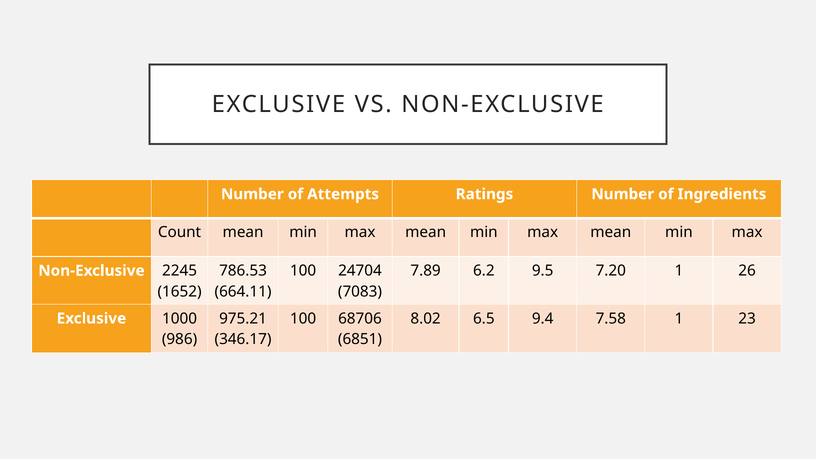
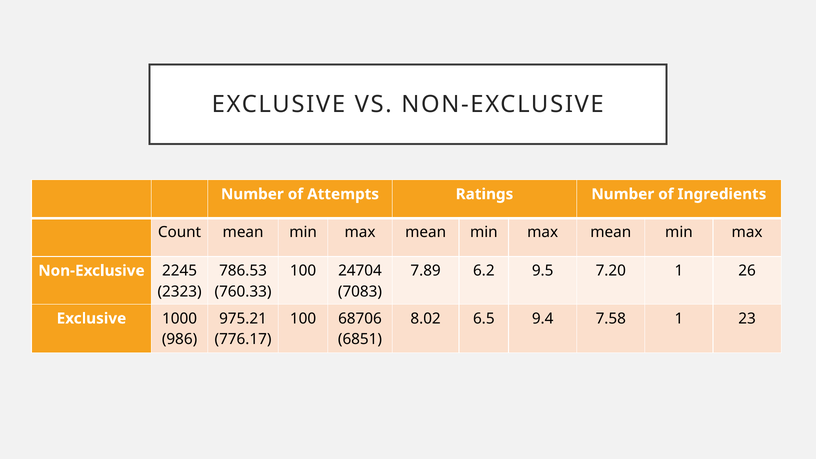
1652: 1652 -> 2323 (180, 292)
664.11: 664.11 -> 760.33 (243, 292)
346.17: 346.17 -> 776.17 (243, 339)
